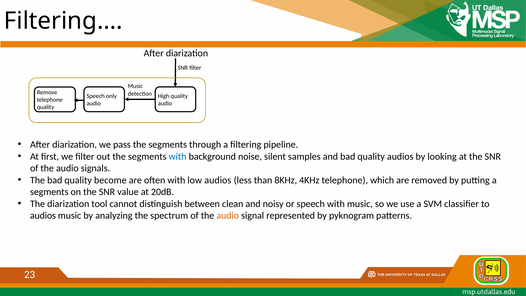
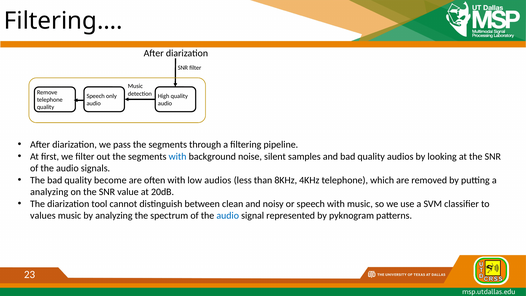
segments: segments -> analyzing (49, 192)
audios: audios -> values (43, 216)
audio colour: orange -> blue (228, 216)
